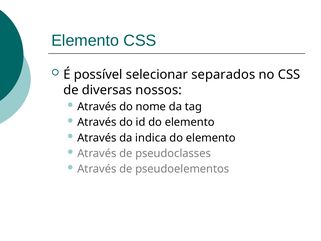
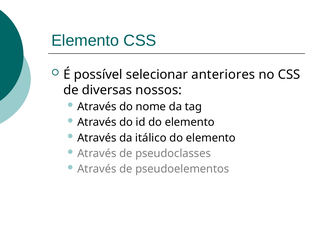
separados: separados -> anteriores (223, 74)
indica: indica -> itálico (151, 138)
